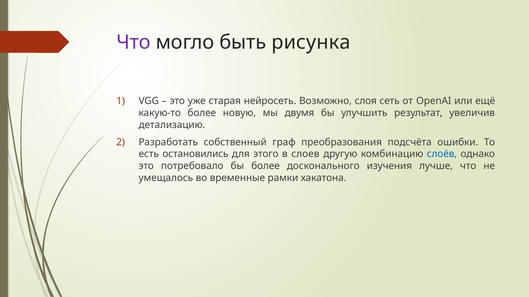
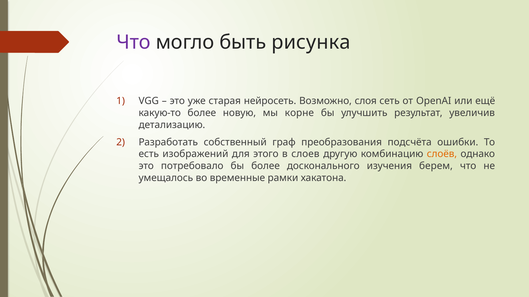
двумя: двумя -> корне (299, 113)
остановились: остановились -> изображений (195, 154)
слоёв colour: blue -> orange (442, 154)
лучше: лучше -> берем (436, 166)
